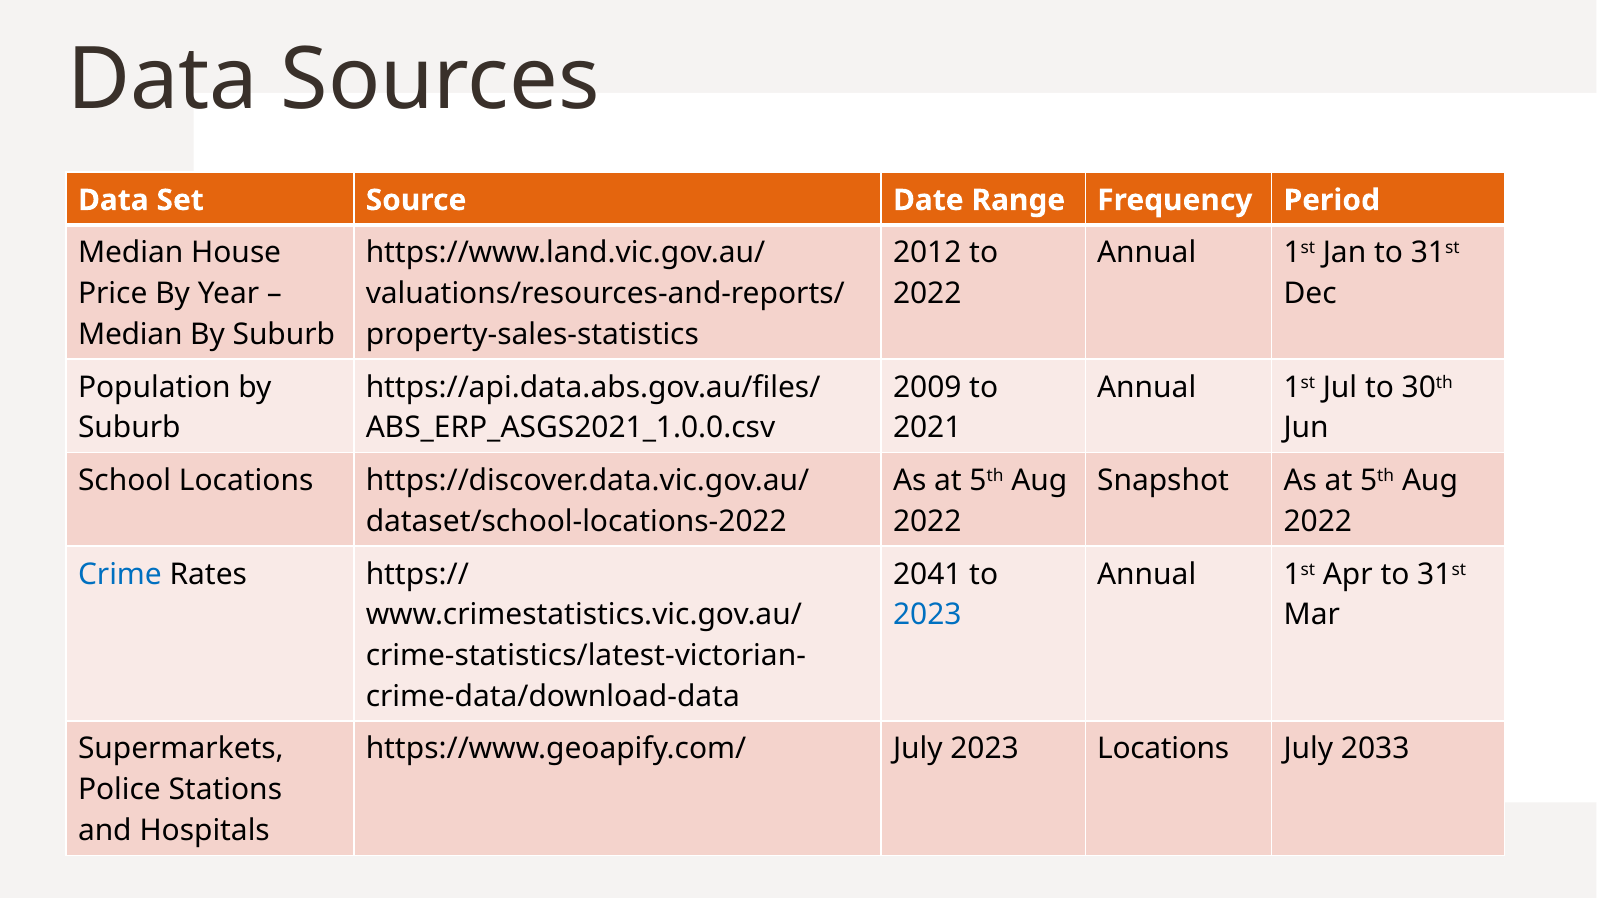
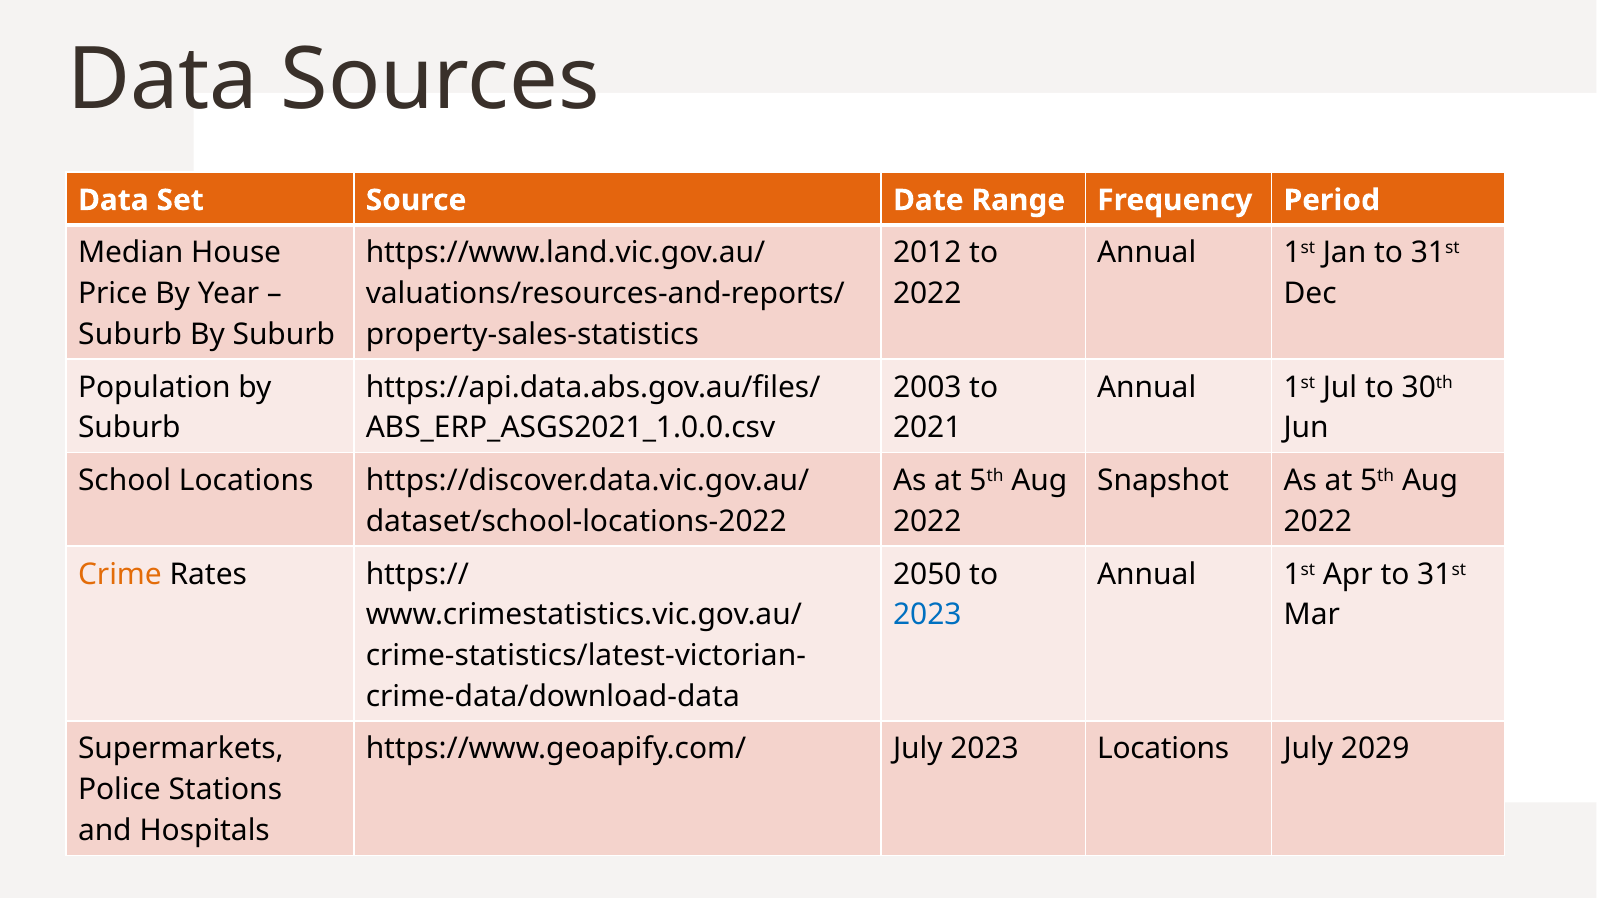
Median: Median -> Suburb (130, 335)
2009: 2009 -> 2003 (927, 387)
Crime colour: blue -> orange (120, 574)
2041: 2041 -> 2050 (927, 574)
2033: 2033 -> 2029 (1375, 749)
